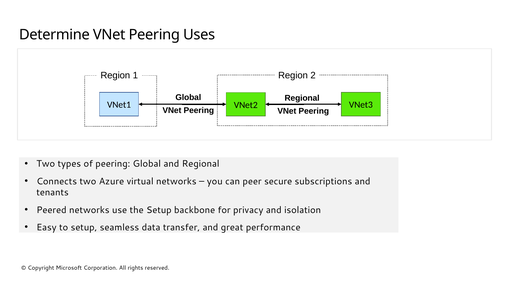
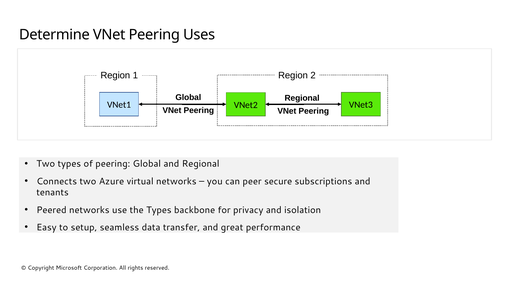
the Setup: Setup -> Types (159, 210)
